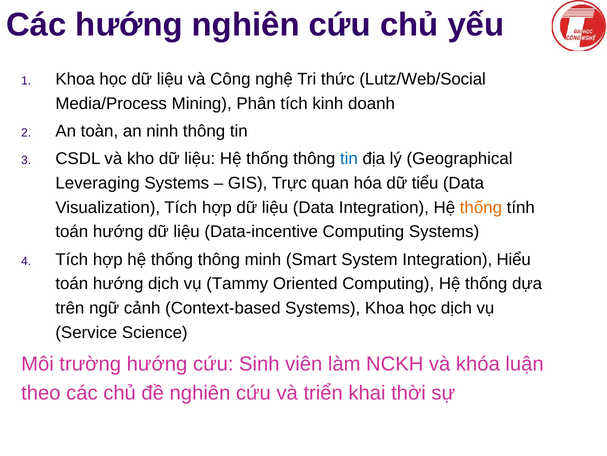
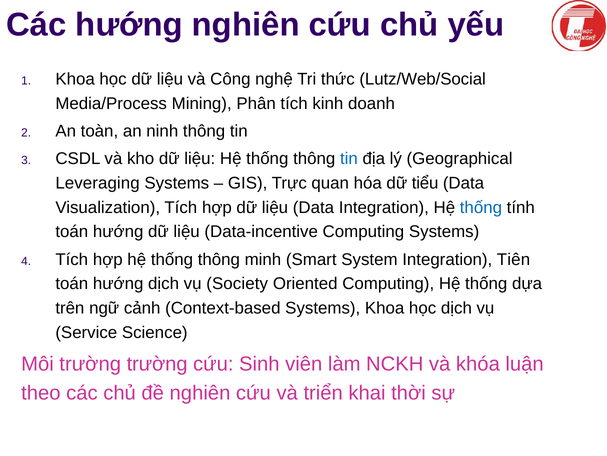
thống colour: orange -> blue (481, 207)
Hiểu: Hiểu -> Tiên (513, 259)
Tammy: Tammy -> Society (237, 283)
trường hướng: hướng -> trường (157, 363)
